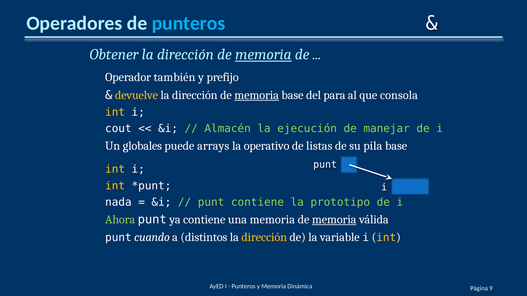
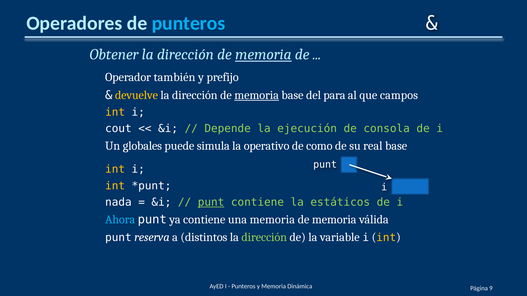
consola: consola -> campos (399, 95)
Almacén: Almacén -> Depende (228, 129)
manejar: manejar -> consola (387, 129)
arrays: arrays -> simula (213, 146)
listas: listas -> como (319, 146)
pila: pila -> real (373, 146)
punt underline: none -> present (211, 203)
prototipo: prototipo -> estáticos (340, 203)
Ahora colour: light green -> light blue (120, 220)
memoria underline: present -> none (334, 220)
cuando: cuando -> reserva (152, 238)
dirección colour: yellow -> light green (264, 238)
